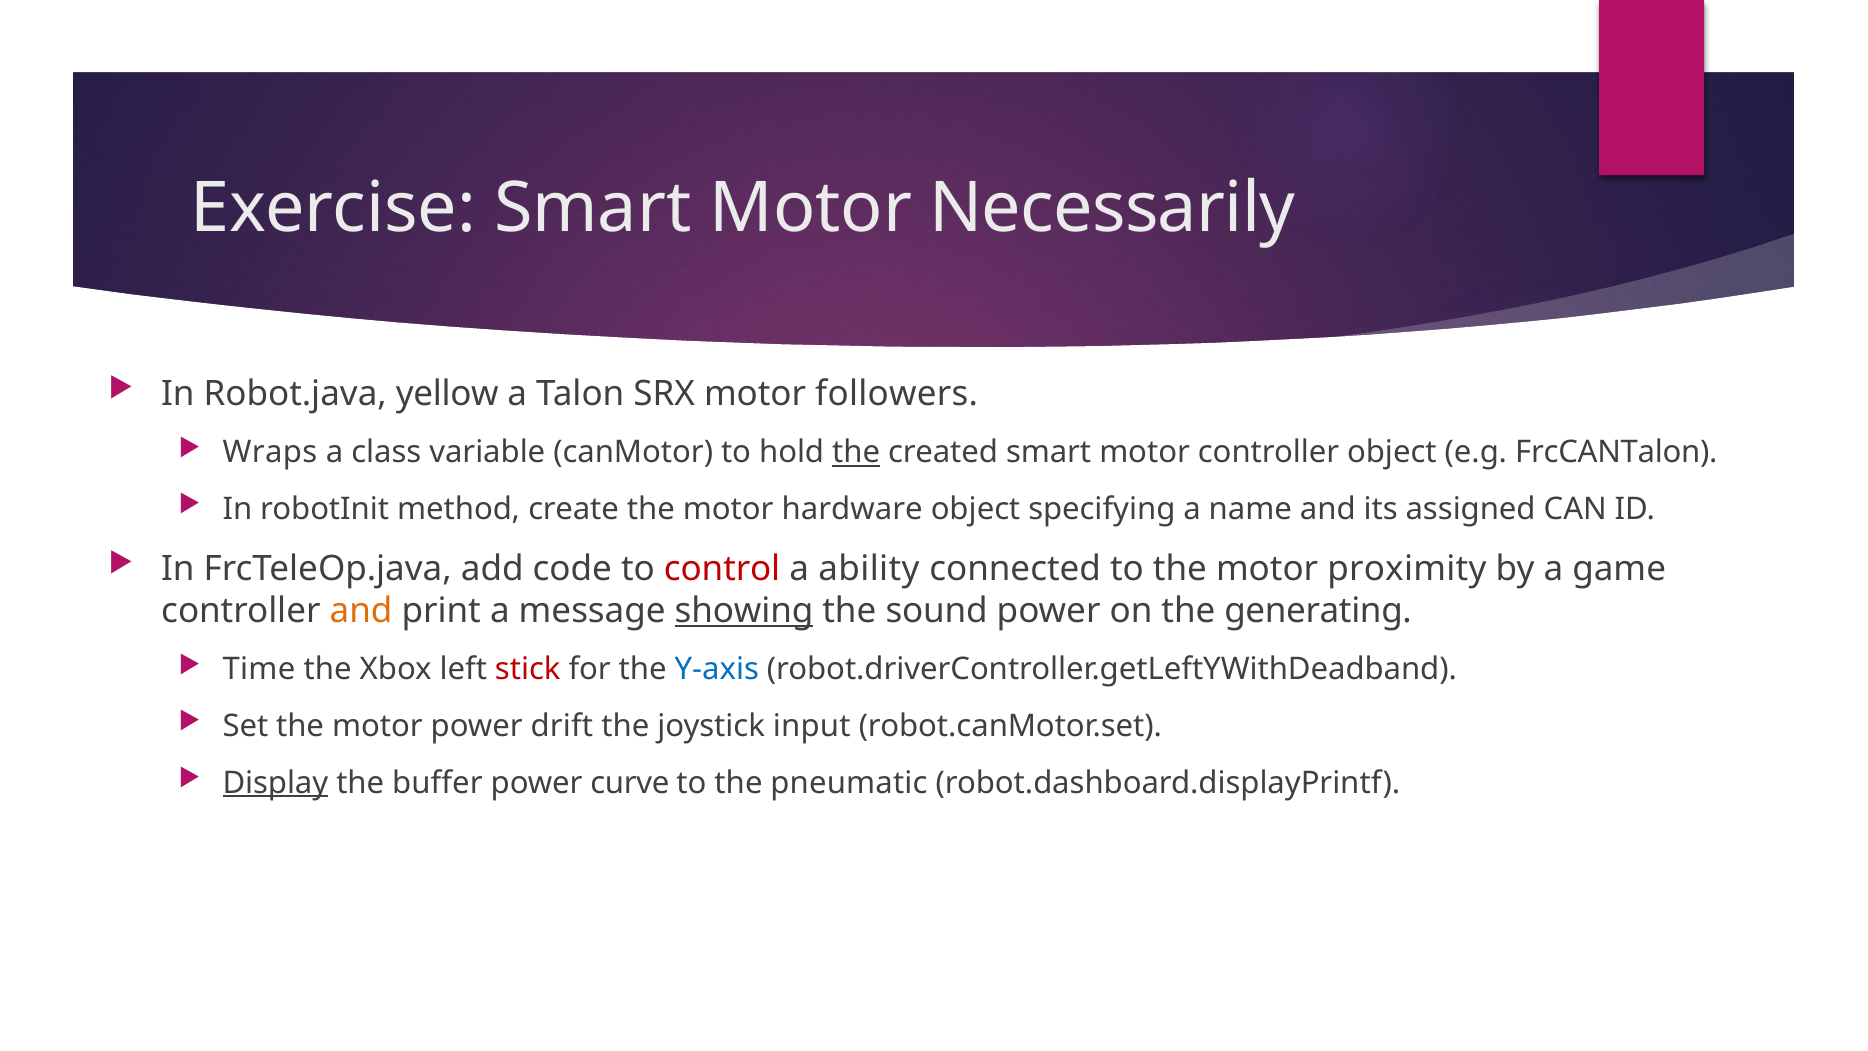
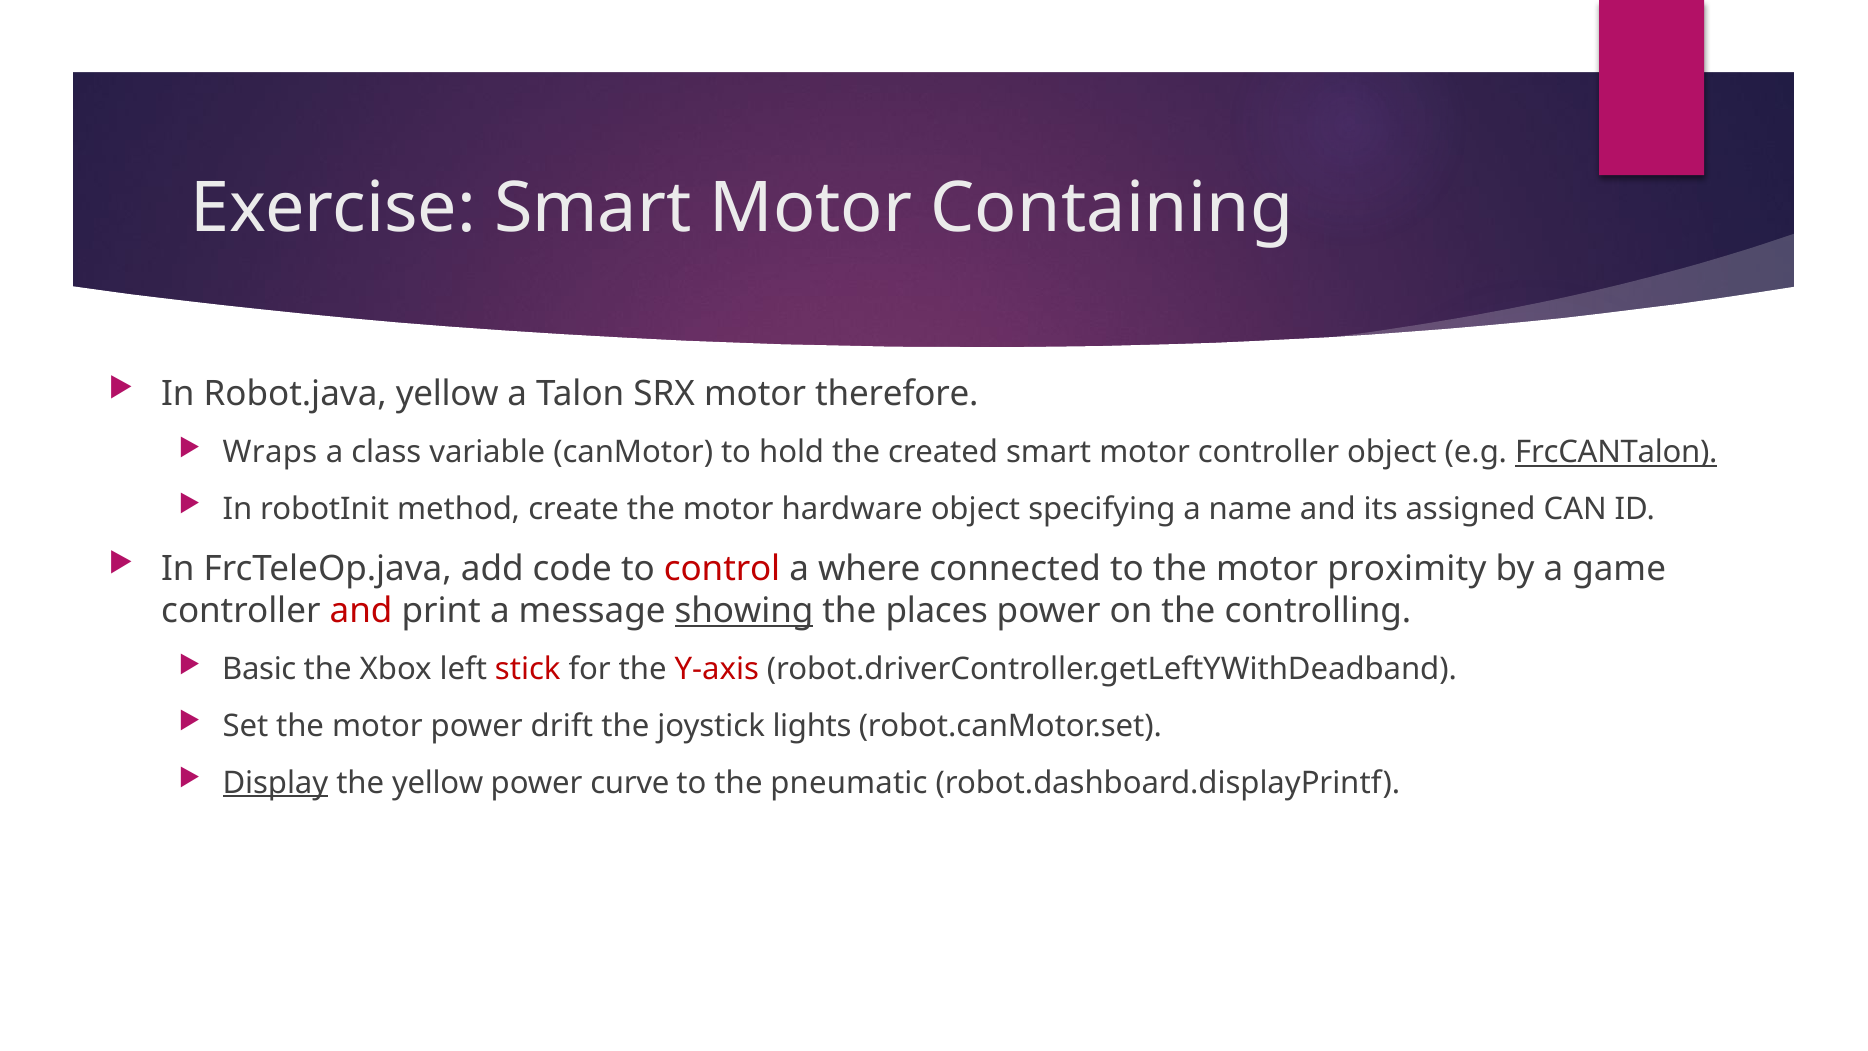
Necessarily: Necessarily -> Containing (1112, 208)
followers: followers -> therefore (897, 393)
the underline: present -> none (856, 452)
FrcCANTalon underline: none -> present (1616, 452)
ability: ability -> where (869, 568)
and colour: orange -> red (361, 610)
sound: sound -> places (937, 610)
generating: generating -> controlling (1318, 610)
Time: Time -> Basic (259, 669)
Y-axis colour: blue -> red (717, 669)
input: input -> lights (812, 726)
the buffer: buffer -> yellow (438, 783)
